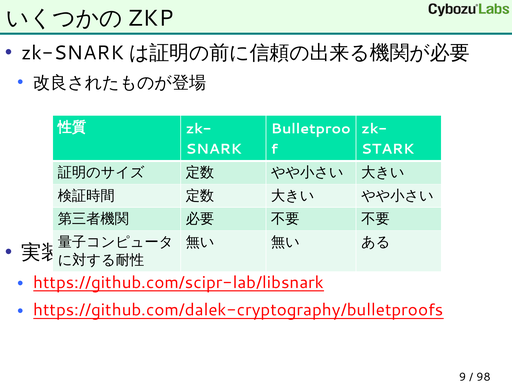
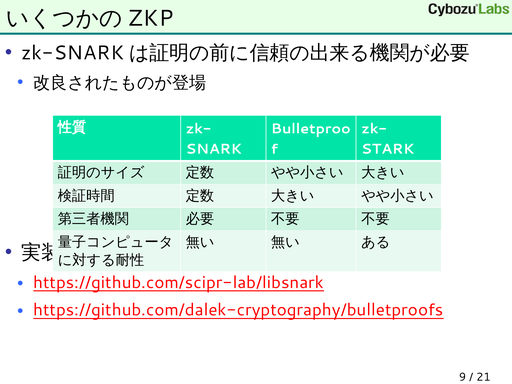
98: 98 -> 21 (483, 377)
